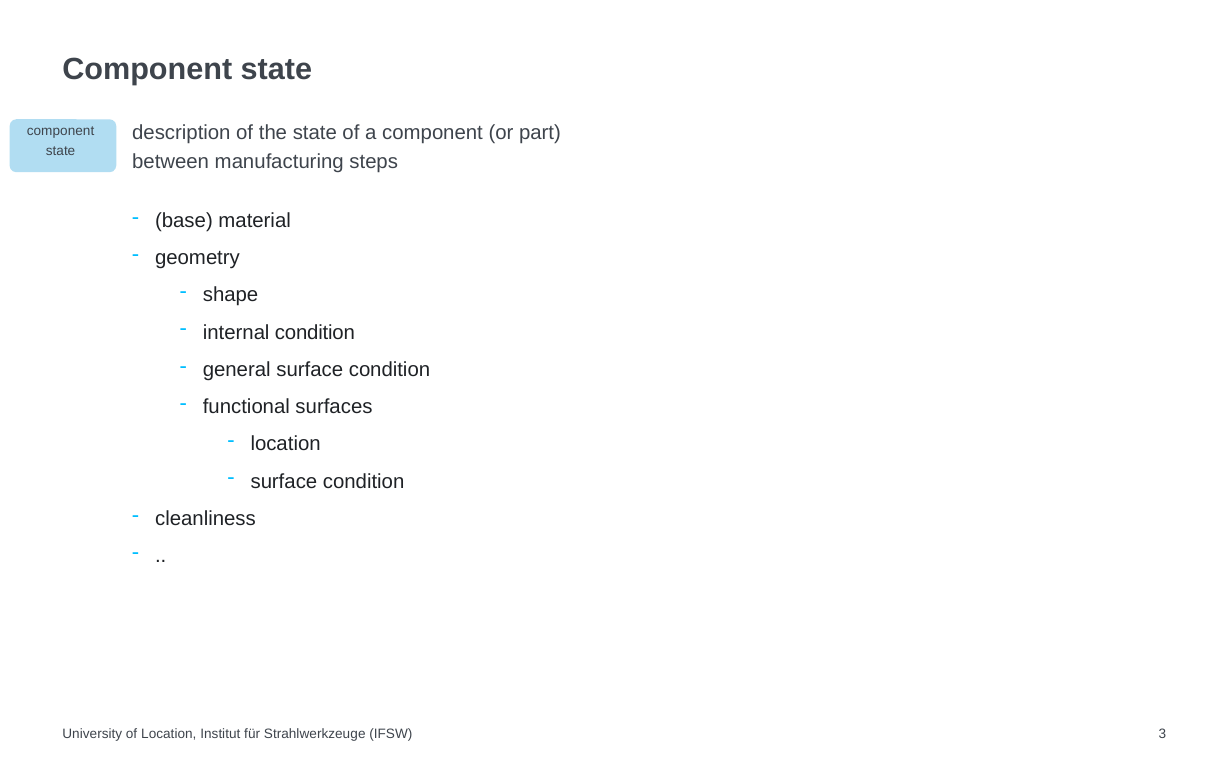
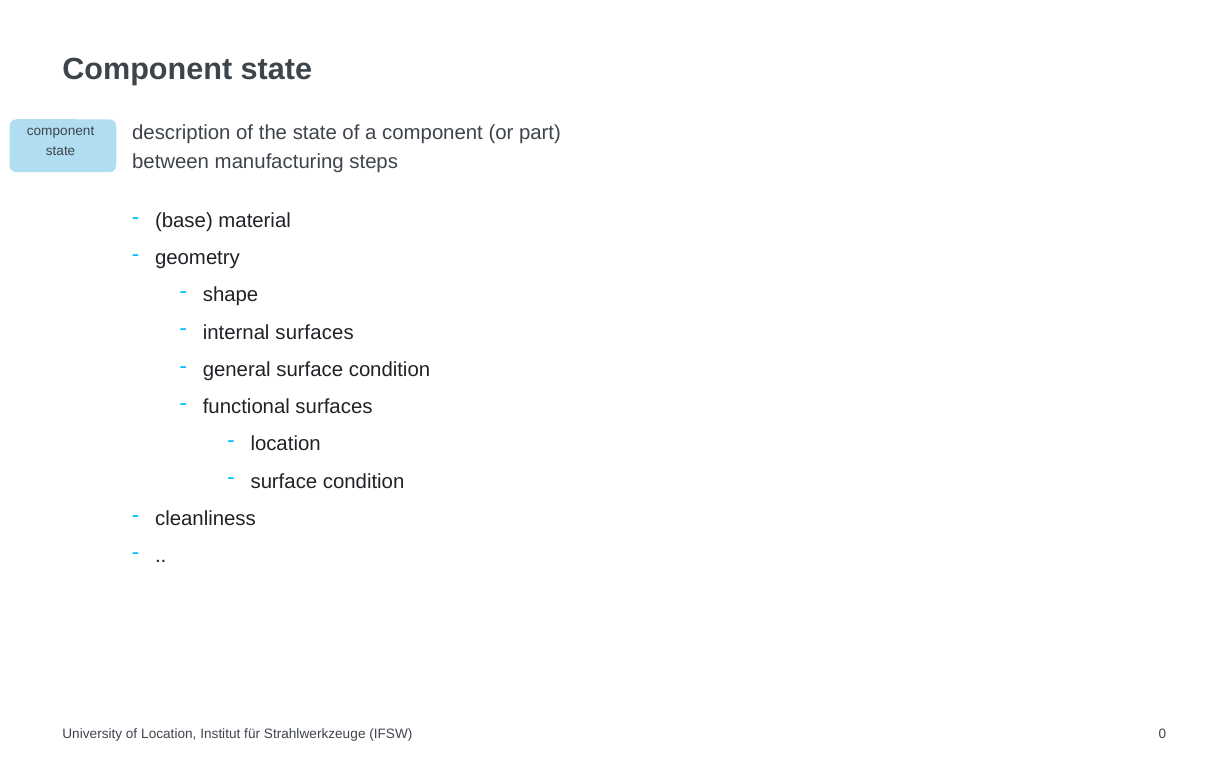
internal condition: condition -> surfaces (315, 332)
3: 3 -> 0 (1162, 734)
